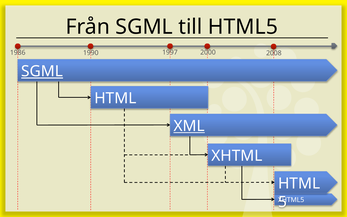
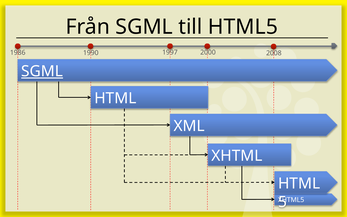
XML underline: present -> none (189, 126)
